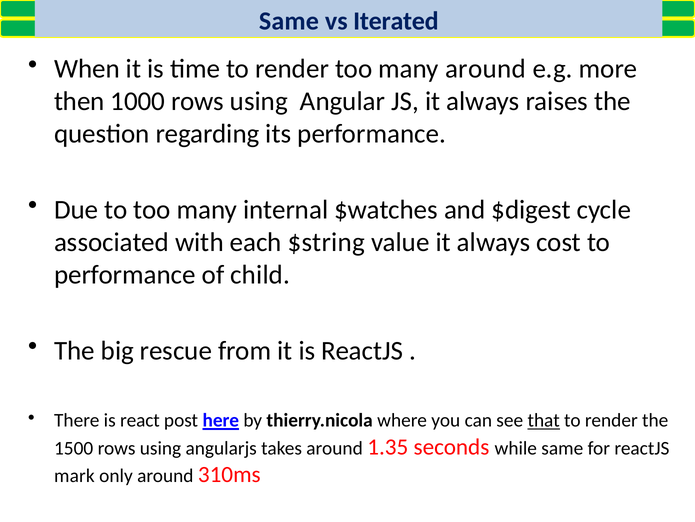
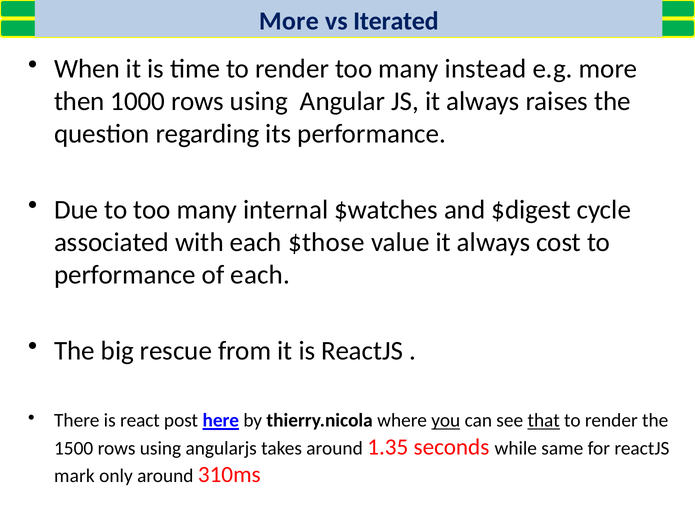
Same: Same -> More (289, 21)
many around: around -> instead (486, 69)
$string: $string -> $those (326, 242)
of child: child -> each (260, 274)
you underline: none -> present (446, 420)
